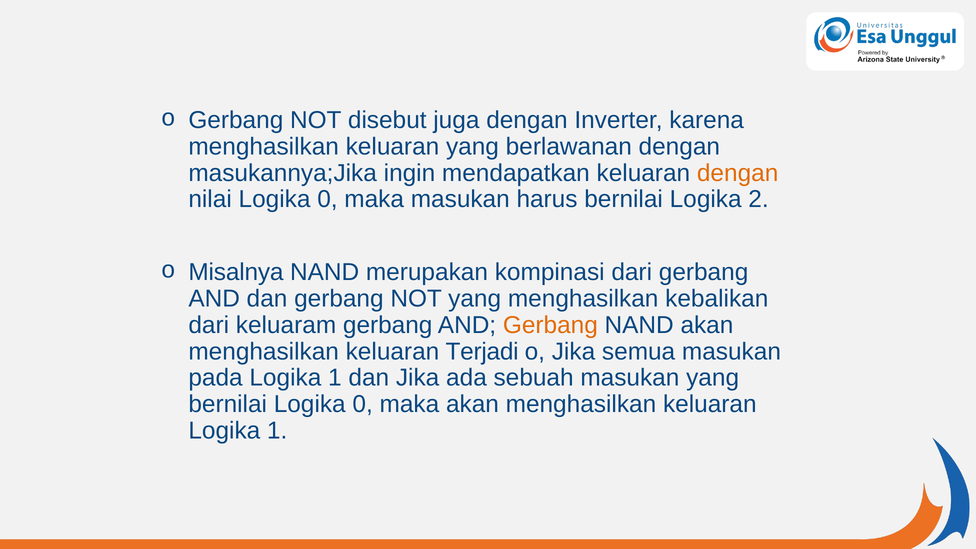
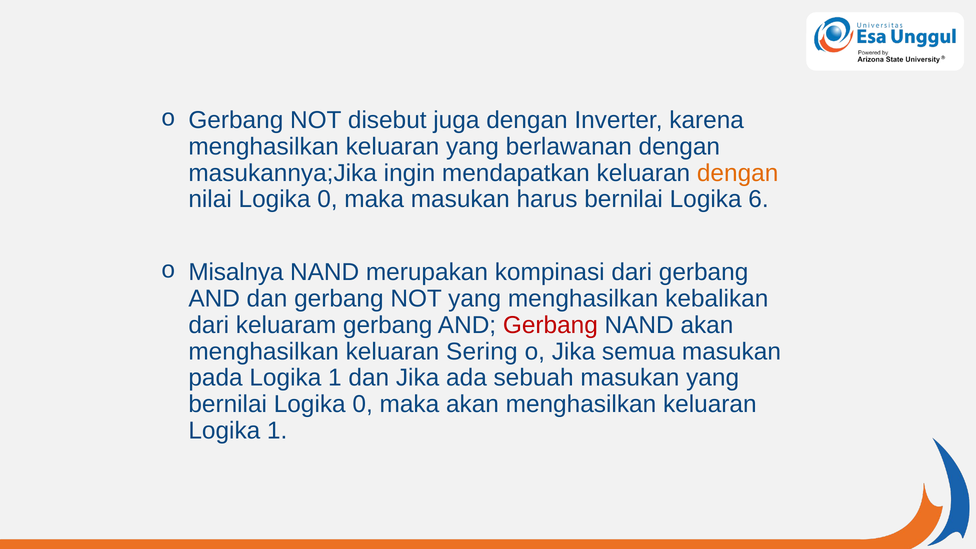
2: 2 -> 6 (759, 199)
Gerbang colour: orange -> red (550, 325)
Terjadi: Terjadi -> Sering (482, 351)
